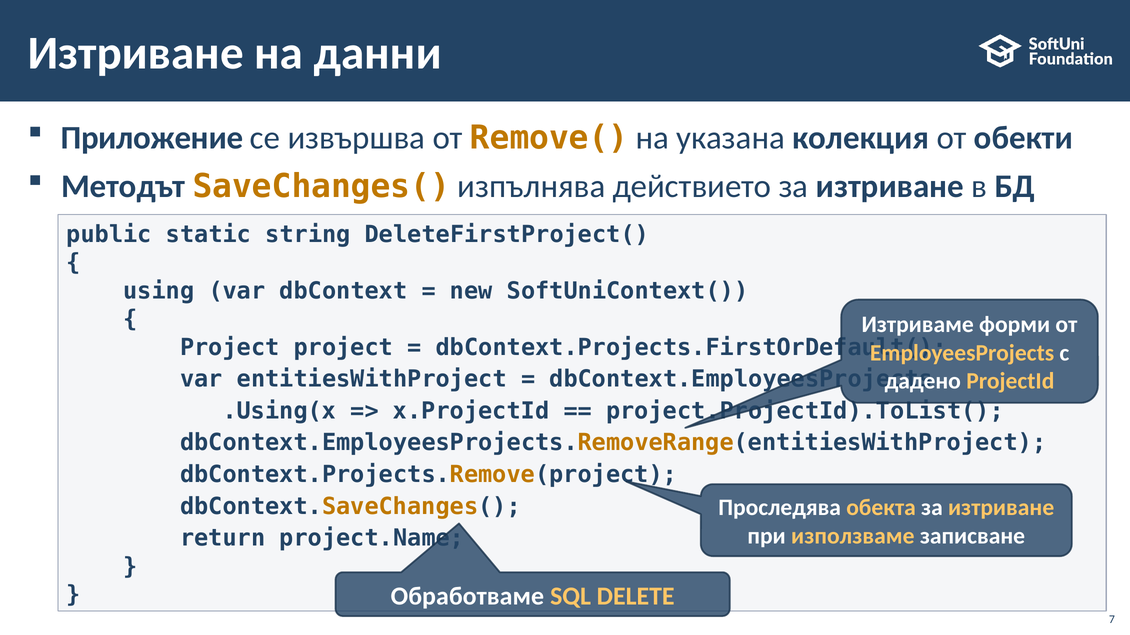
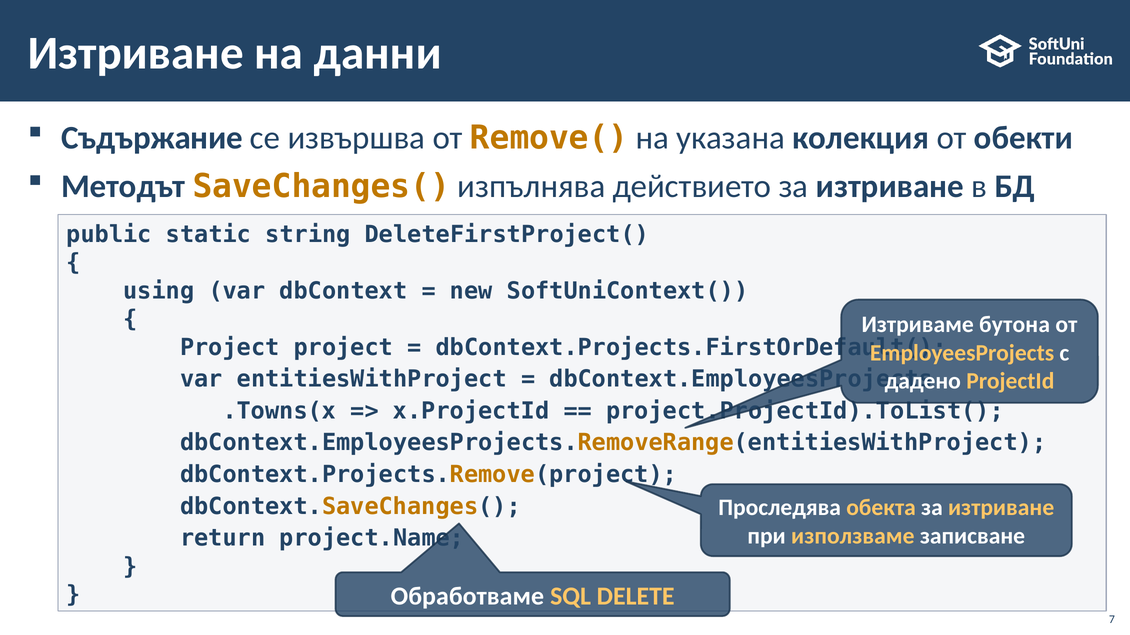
Приложение: Приложение -> Съдържание (152, 138)
форми: форми -> бутона (1015, 325)
.Using(x: .Using(x -> .Towns(x (279, 411)
